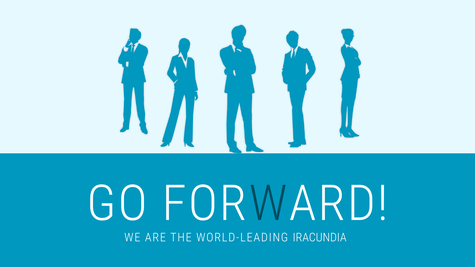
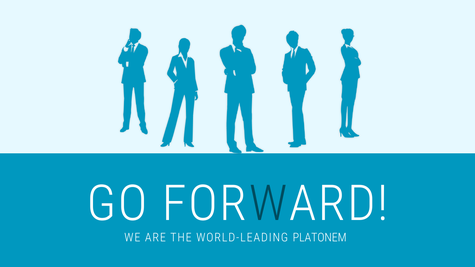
IRACUNDIA: IRACUNDIA -> PLATONEM (320, 238)
